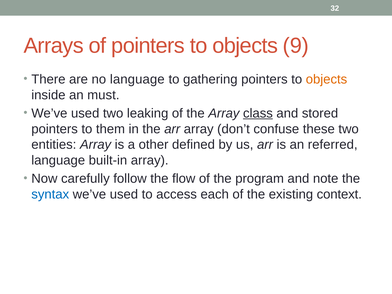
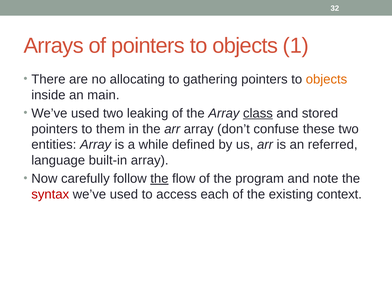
9: 9 -> 1 (296, 46)
no language: language -> allocating (137, 79)
must: must -> main (103, 95)
other: other -> while (154, 145)
the underline: none -> present (159, 179)
syntax colour: blue -> red (50, 194)
